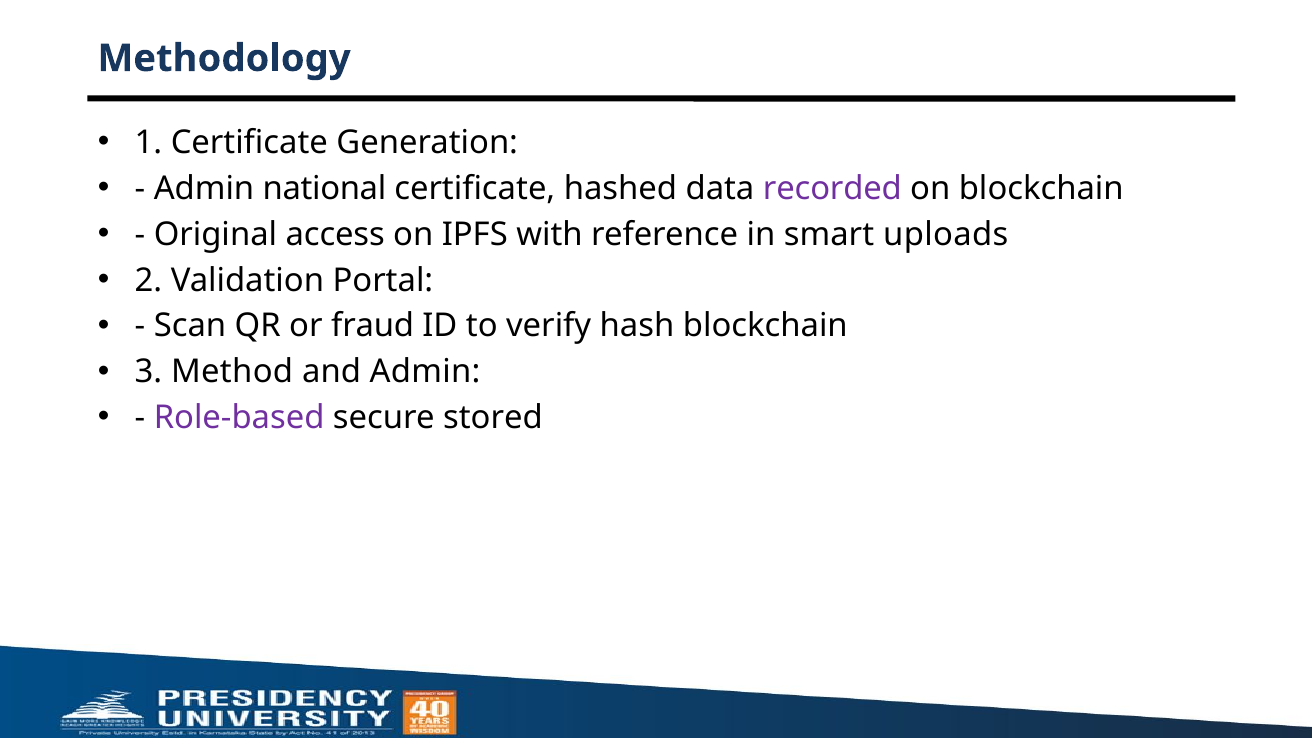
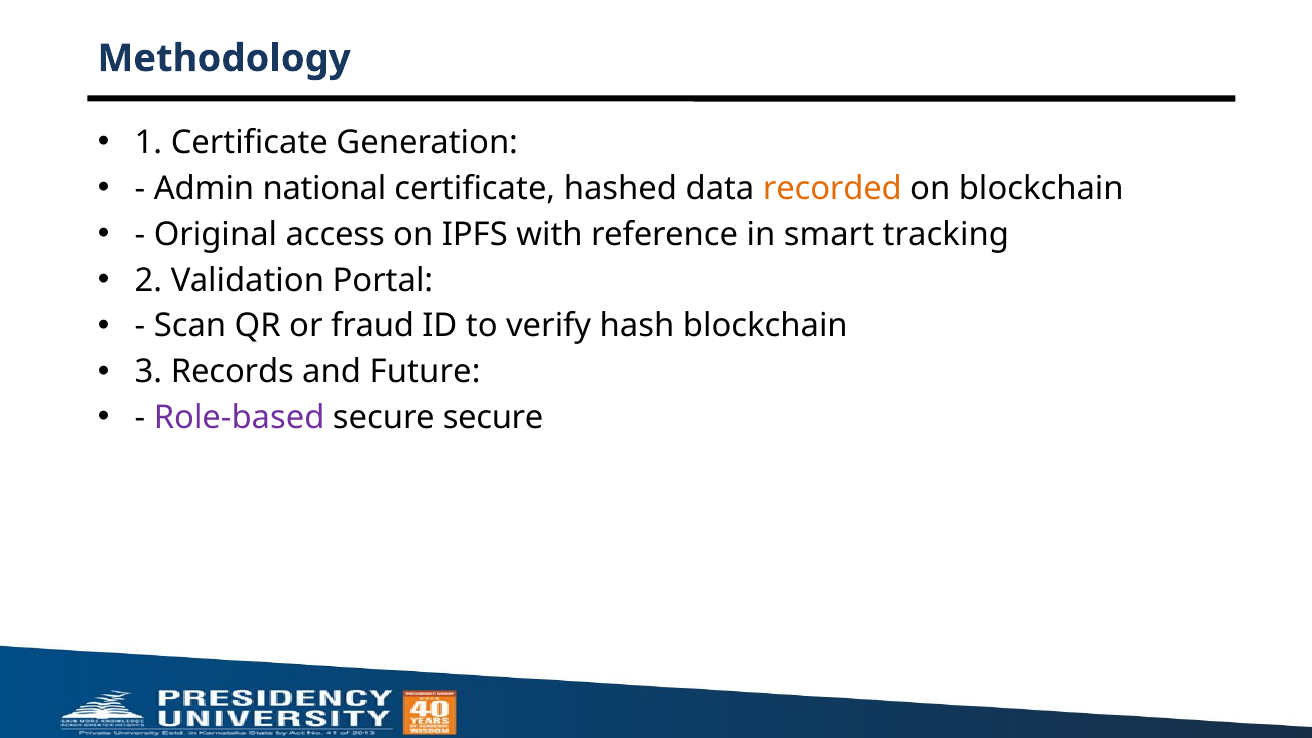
recorded colour: purple -> orange (832, 188)
uploads: uploads -> tracking (946, 234)
Method: Method -> Records (232, 372)
and Admin: Admin -> Future (425, 372)
secure stored: stored -> secure (493, 418)
